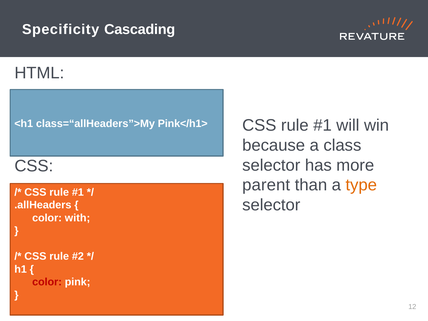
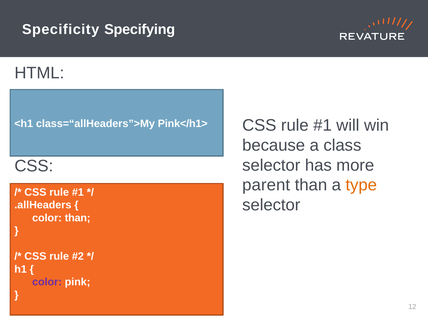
Cascading: Cascading -> Specifying (140, 29)
color with: with -> than (78, 218)
color colour: red -> purple (47, 282)
